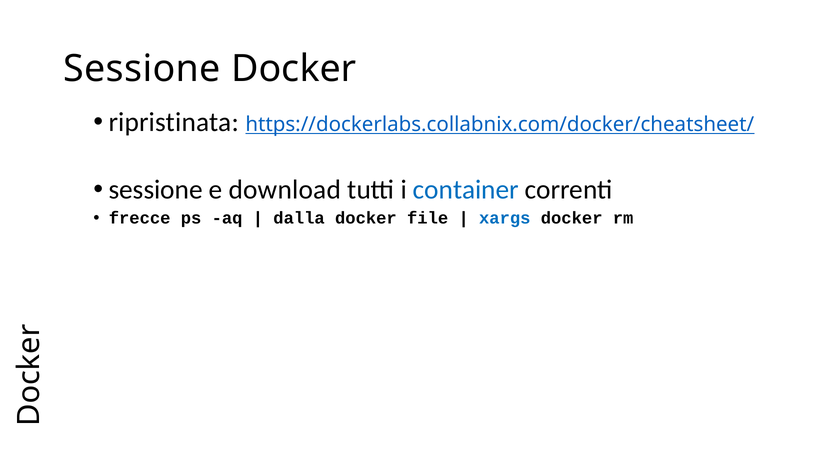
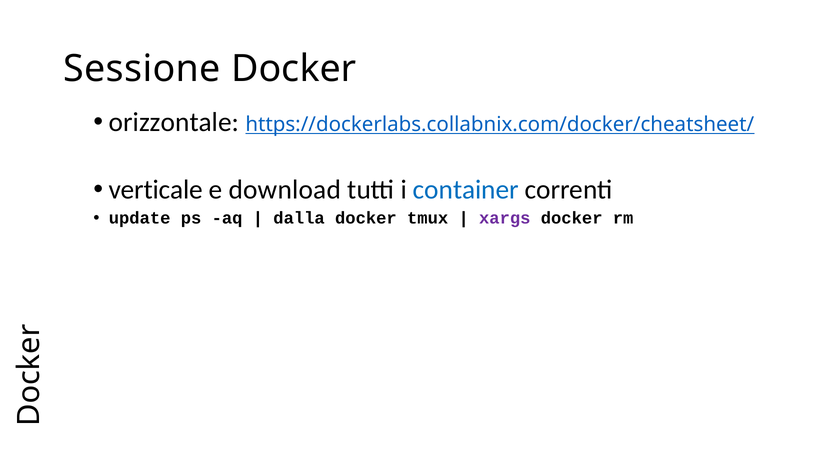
ripristinata: ripristinata -> orizzontale (174, 122)
sessione: sessione -> verticale (156, 190)
frecce: frecce -> update (140, 218)
file: file -> tmux (428, 218)
xargs colour: blue -> purple (505, 218)
